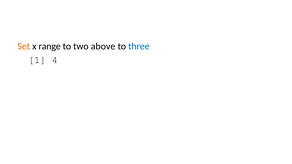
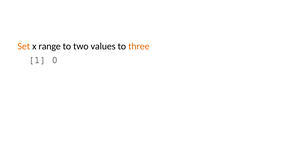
above: above -> values (103, 46)
three colour: blue -> orange (139, 46)
4: 4 -> 0 (55, 60)
